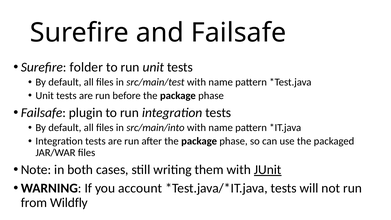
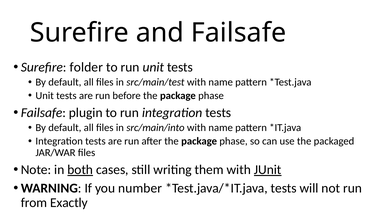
both underline: none -> present (80, 170)
account: account -> number (140, 188)
Wildfly: Wildfly -> Exactly (69, 203)
